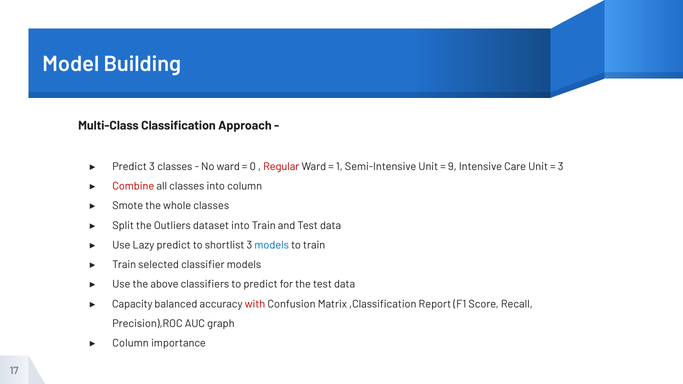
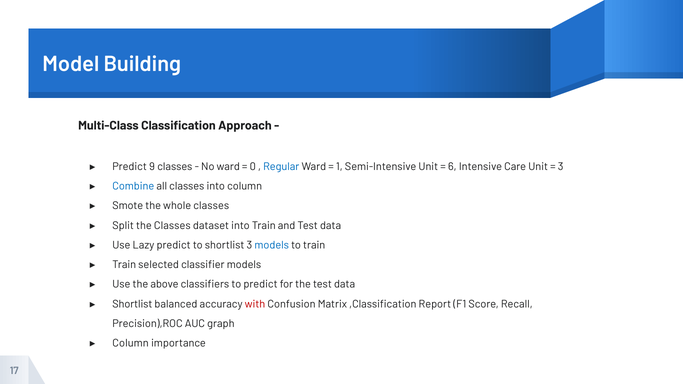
Predict 3: 3 -> 9 (152, 167)
Regular colour: red -> blue (281, 167)
9: 9 -> 6 (452, 167)
Combine colour: red -> blue (133, 186)
the Outliers: Outliers -> Classes (172, 226)
Capacity: Capacity -> Shortlist (132, 304)
